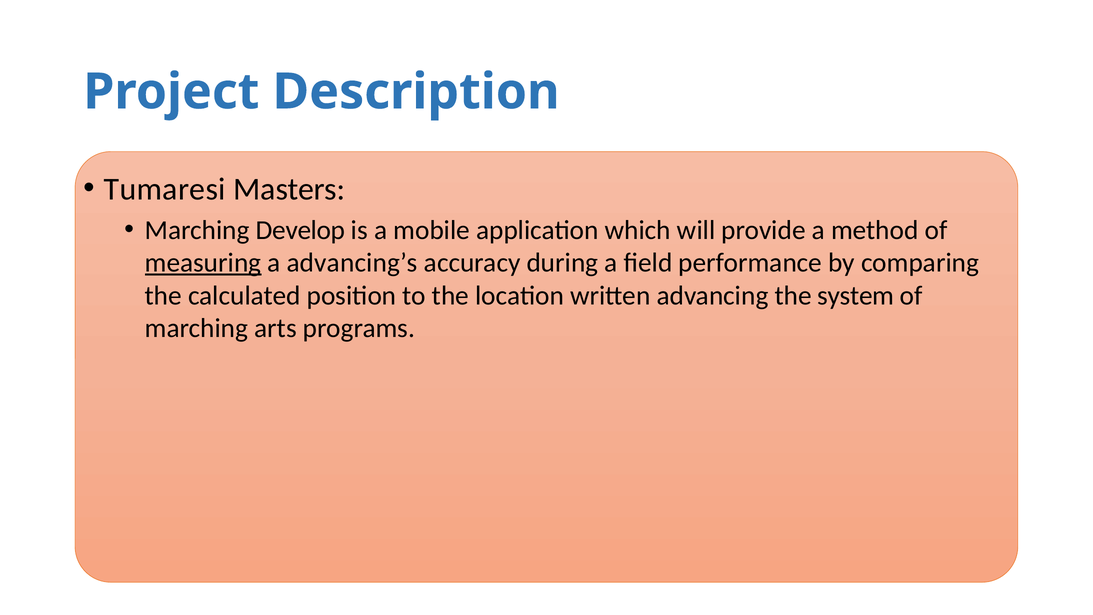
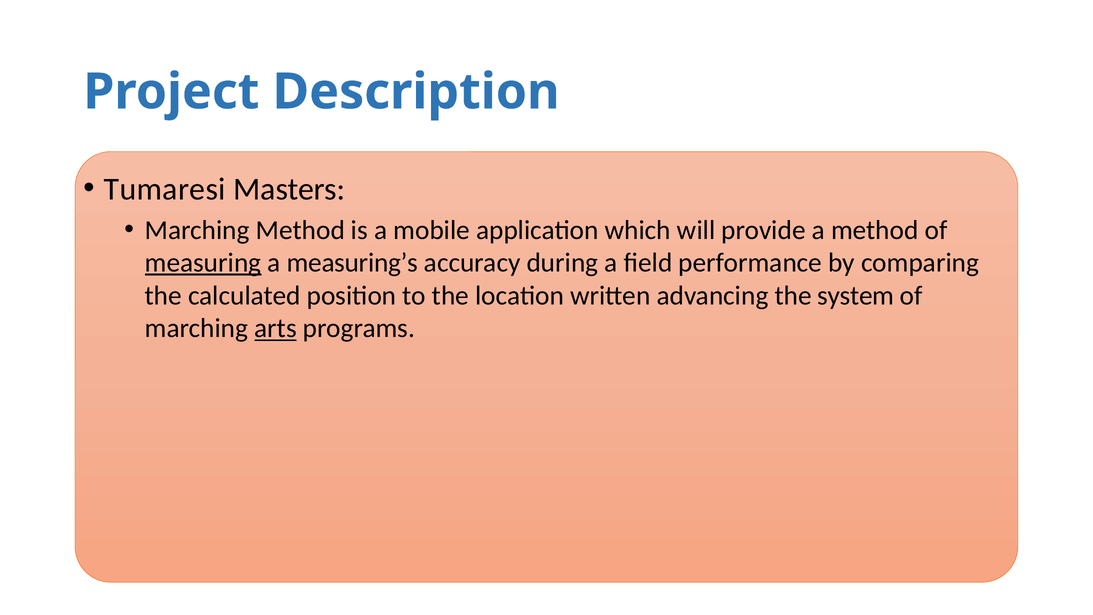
Marching Develop: Develop -> Method (300, 230)
advancing’s: advancing’s -> measuring’s (352, 263)
arts underline: none -> present (276, 328)
